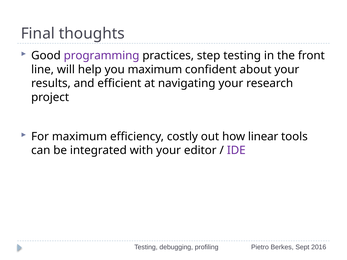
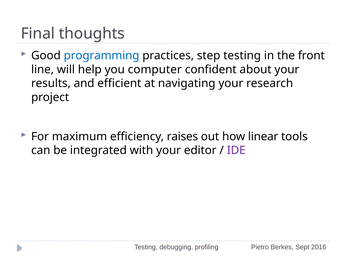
programming colour: purple -> blue (102, 56)
you maximum: maximum -> computer (155, 70)
costly: costly -> raises (182, 137)
